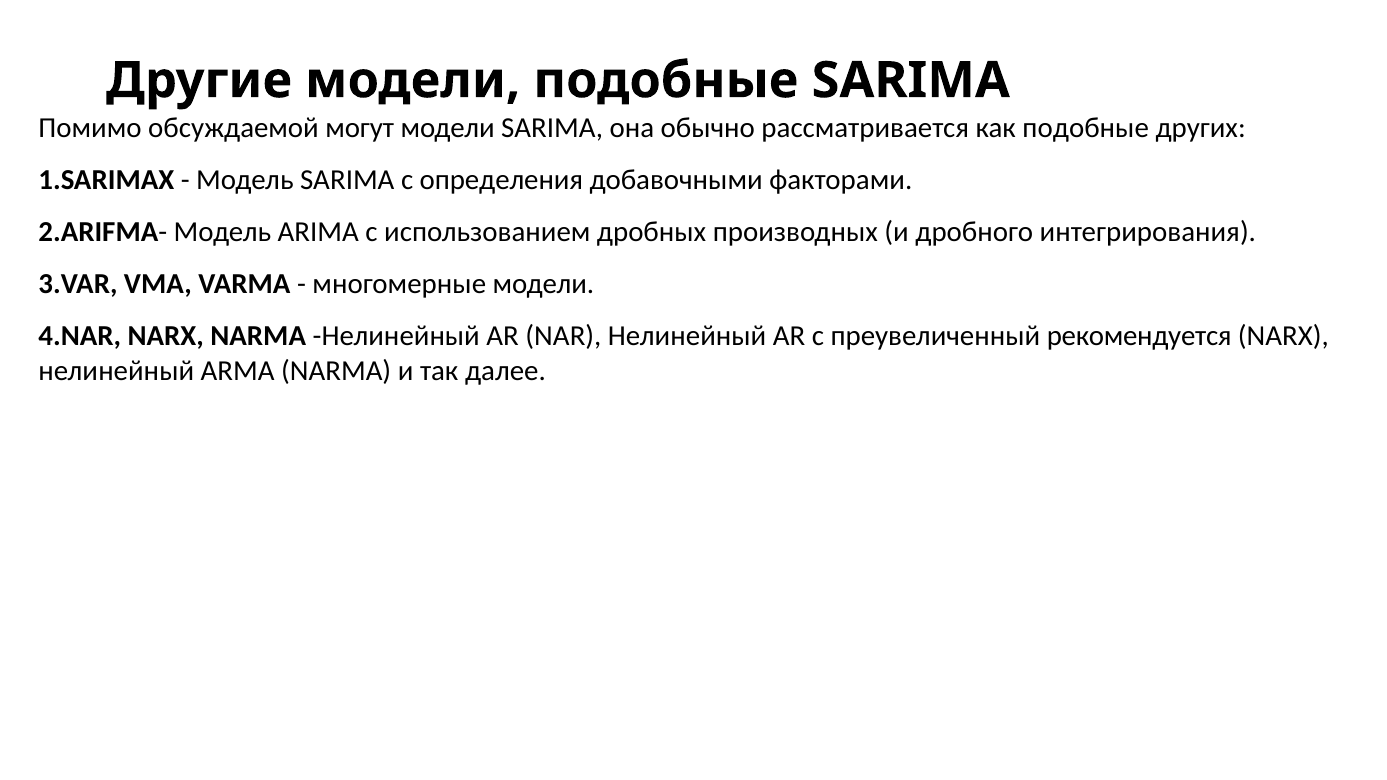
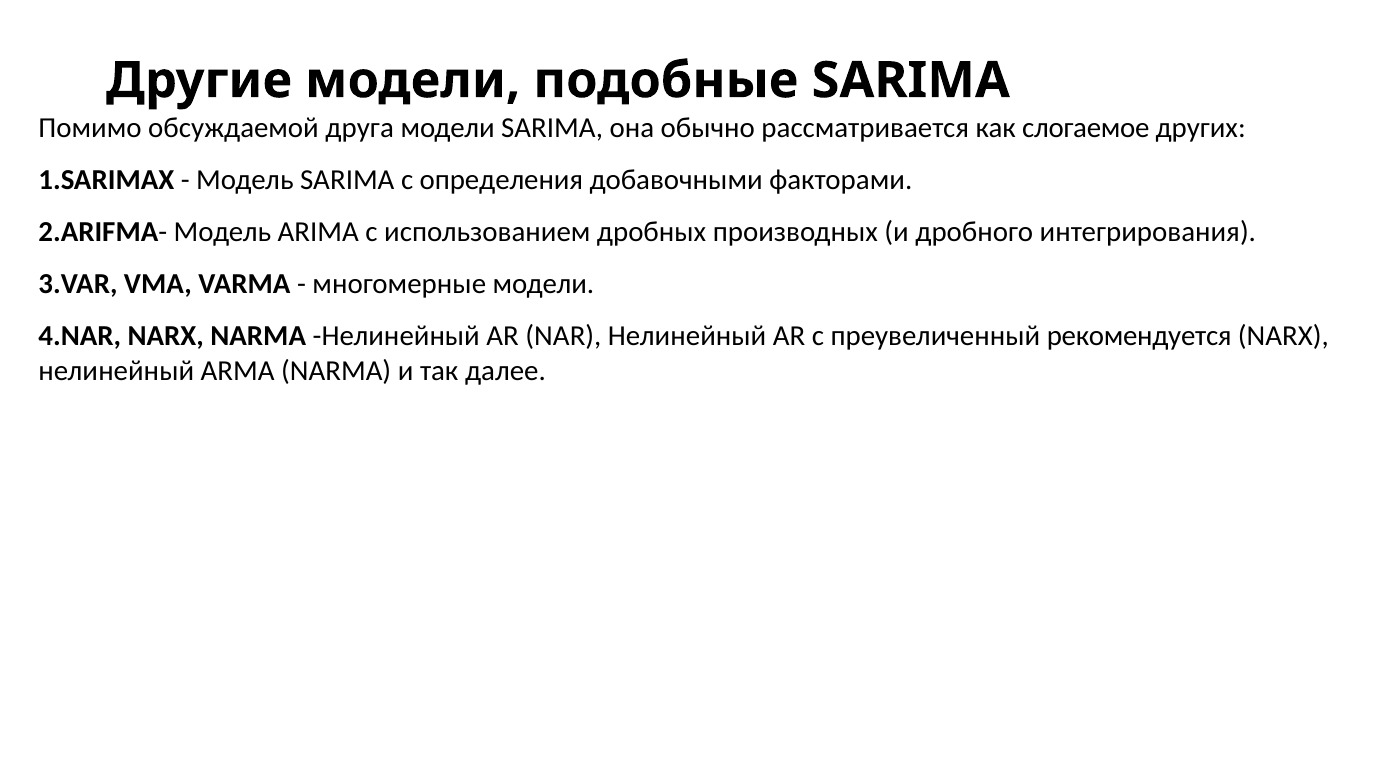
могут: могут -> друга (360, 128)
как подобные: подобные -> слогаемое (1086, 128)
